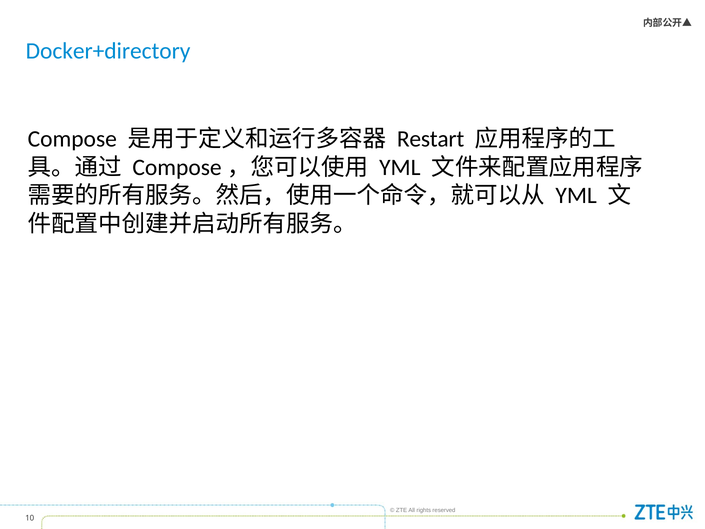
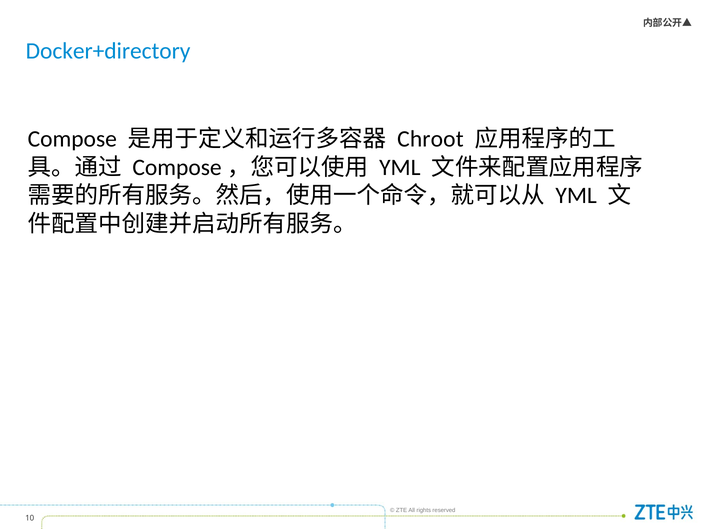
Restart: Restart -> Chroot (430, 139)
